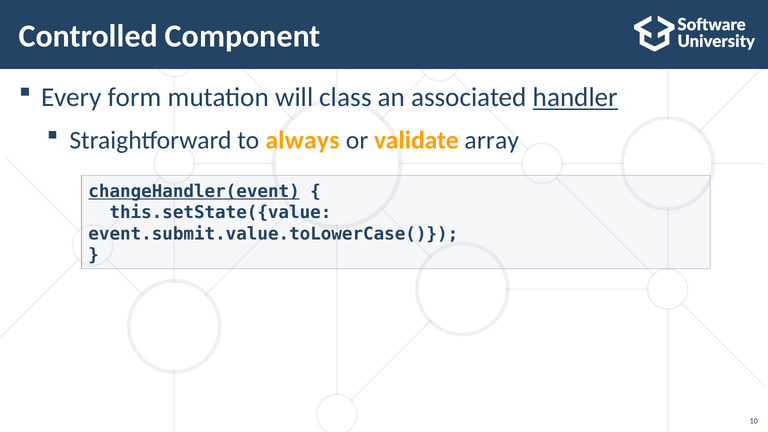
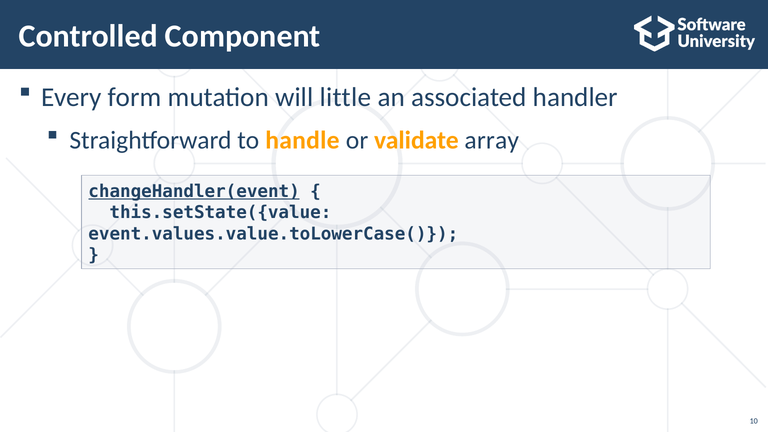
class: class -> little (345, 97)
handler underline: present -> none (575, 97)
always: always -> handle (302, 140)
event.submit.value.toLowerCase(: event.submit.value.toLowerCase( -> event.values.value.toLowerCase( (273, 234)
